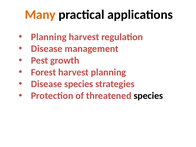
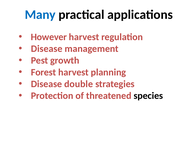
Many colour: orange -> blue (40, 15)
Planning: Planning -> However (49, 37)
Disease species: species -> double (79, 84)
